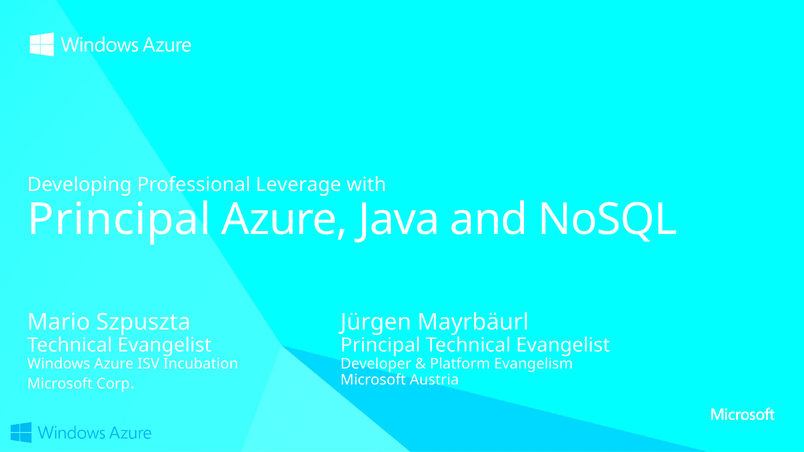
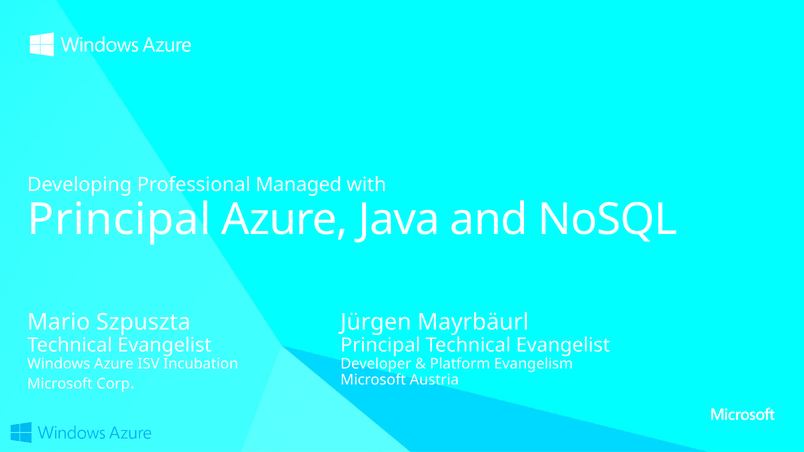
Leverage: Leverage -> Managed (299, 185)
